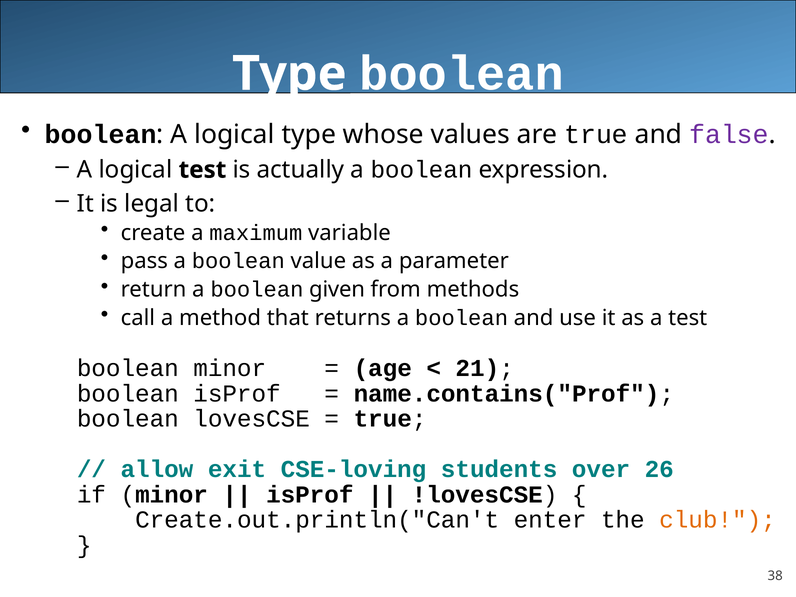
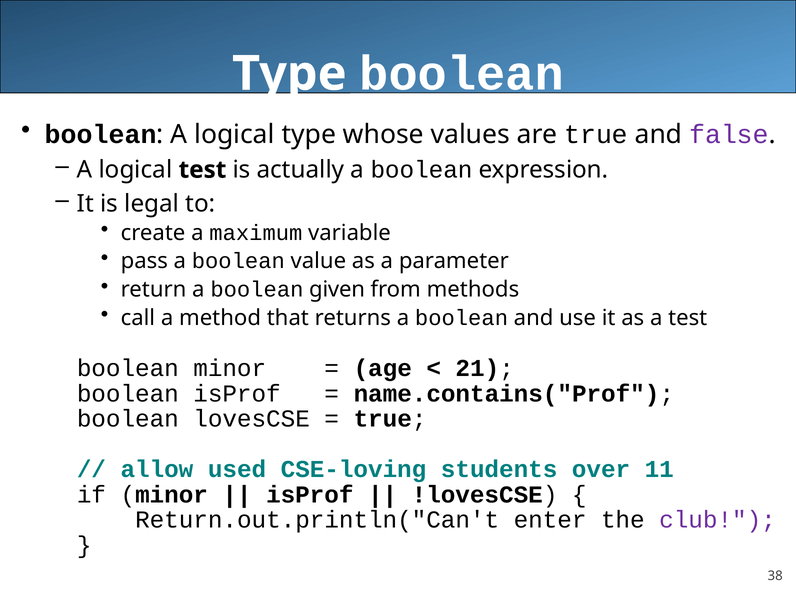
exit: exit -> used (237, 469)
26: 26 -> 11 (659, 469)
Create.out.println("Can't: Create.out.println("Can't -> Return.out.println("Can't (317, 520)
club colour: orange -> purple (718, 520)
